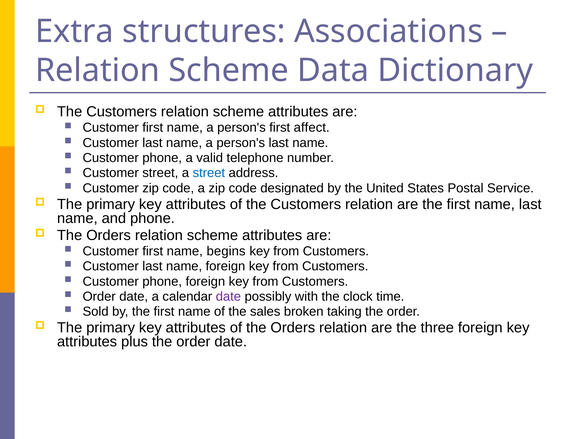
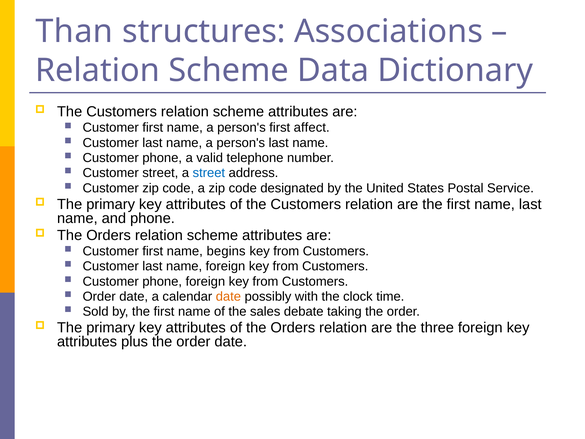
Extra: Extra -> Than (74, 32)
date colour: purple -> orange (228, 296)
broken: broken -> debate (304, 311)
